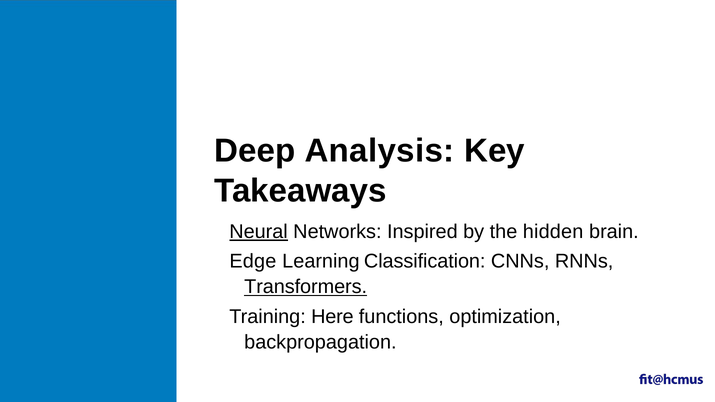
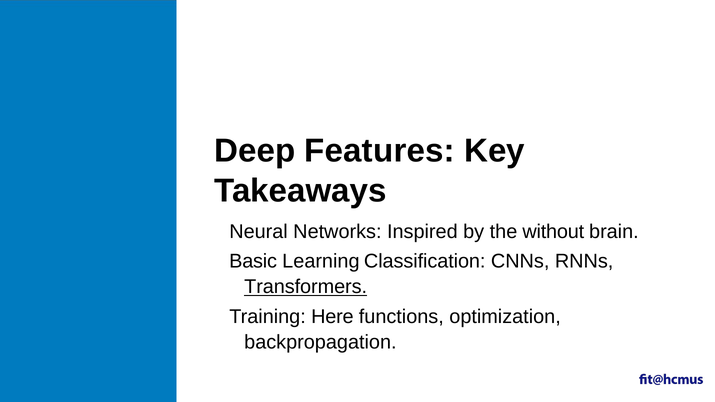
Analysis: Analysis -> Features (380, 151)
Neural underline: present -> none (259, 232)
hidden: hidden -> without (553, 232)
Edge: Edge -> Basic (253, 261)
